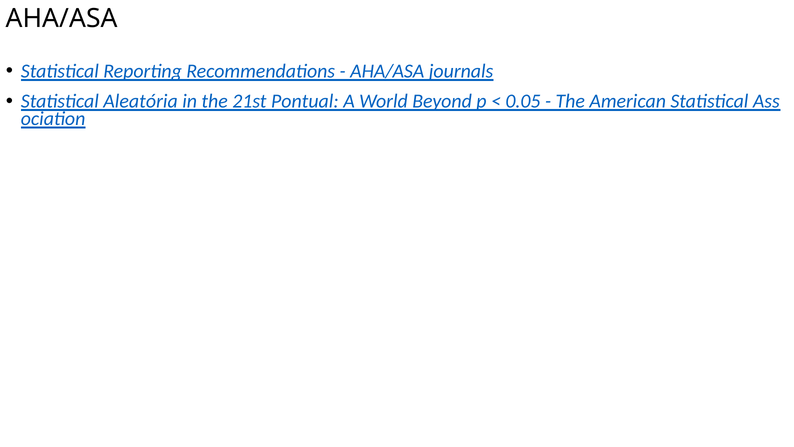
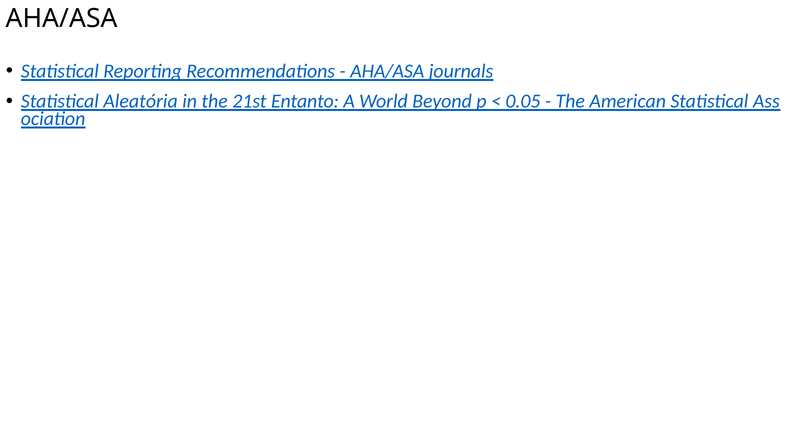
Pontual: Pontual -> Entanto (305, 101)
